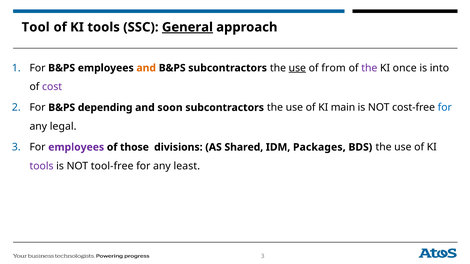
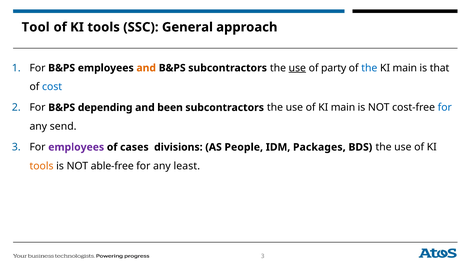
General underline: present -> none (187, 27)
from: from -> party (334, 68)
the colour: purple -> blue (369, 68)
once: once -> main (405, 68)
into: into -> that (440, 68)
cost colour: purple -> blue (52, 87)
soon: soon -> been (170, 108)
legal: legal -> send (63, 126)
those: those -> cases (134, 147)
Shared: Shared -> People (244, 147)
tools colour: purple -> orange (42, 166)
tool-free: tool-free -> able-free (112, 166)
